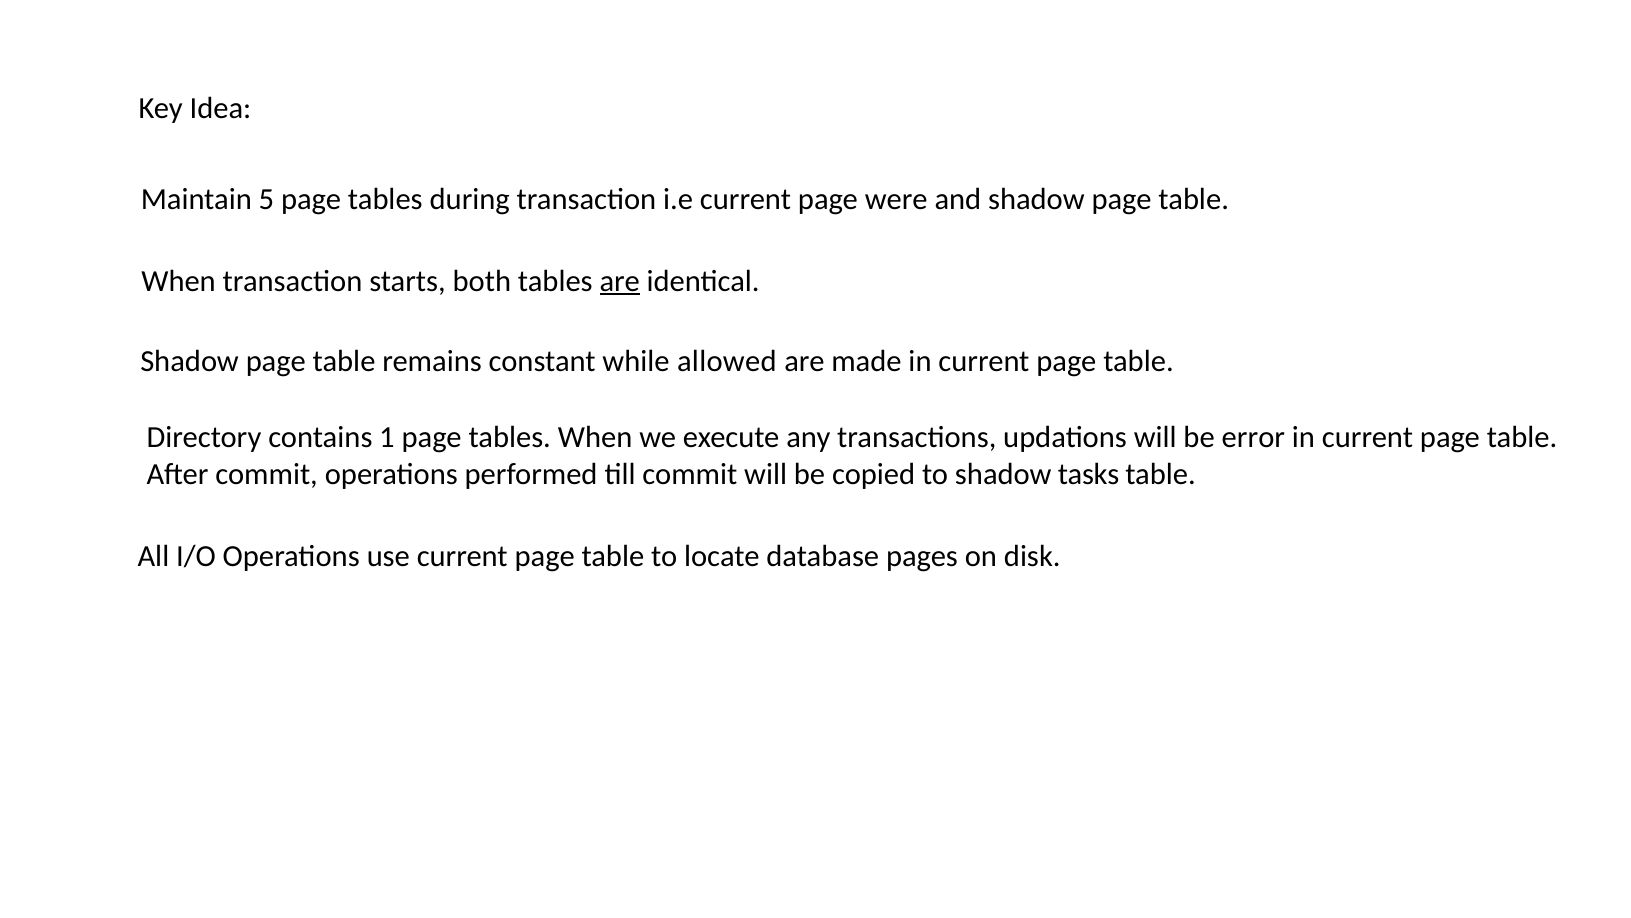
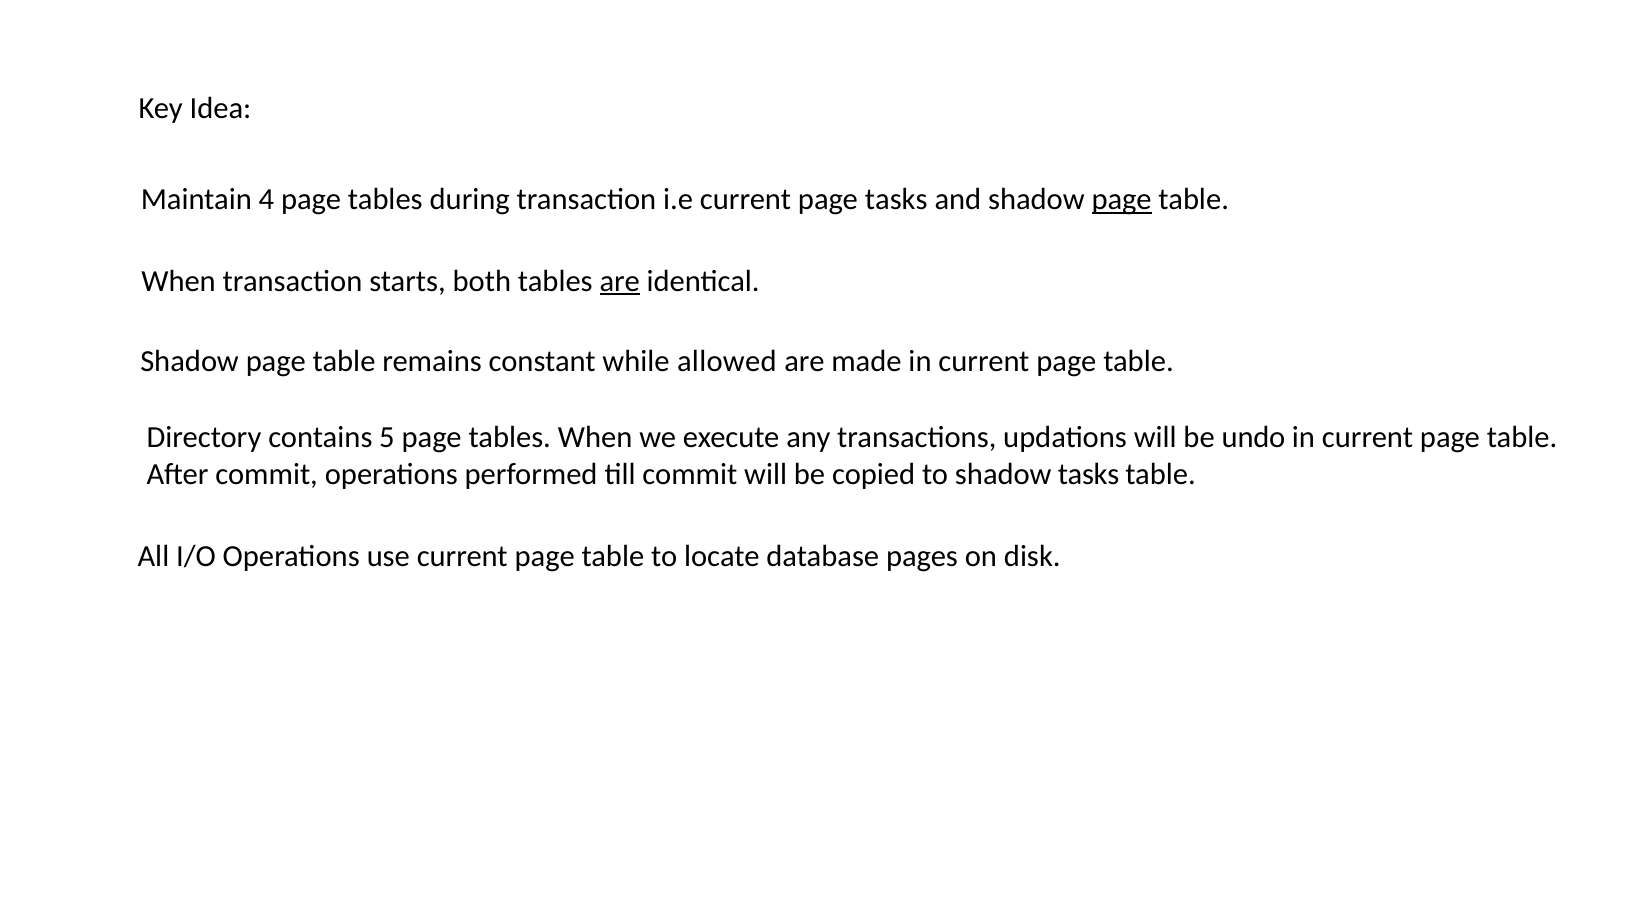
5: 5 -> 4 (266, 199)
page were: were -> tasks (896, 199)
page underline: none -> present (1122, 199)
1: 1 -> 5 (387, 437)
error: error -> undo (1254, 437)
